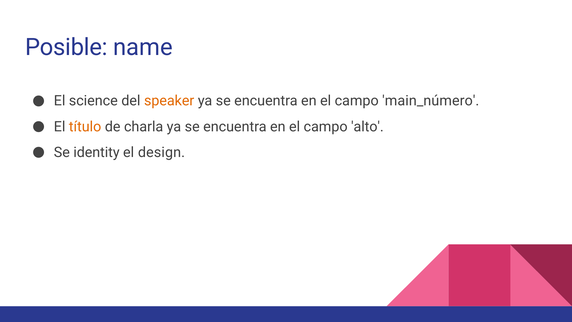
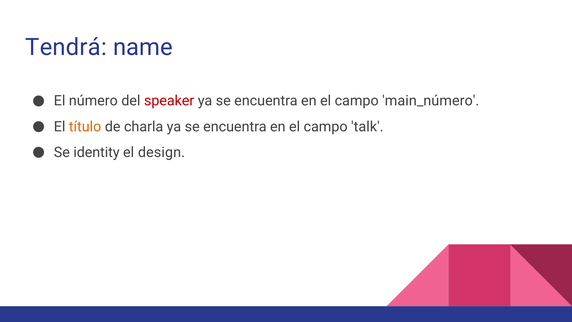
Posible: Posible -> Tendrá (66, 47)
science: science -> número (93, 101)
speaker colour: orange -> red (169, 101)
alto: alto -> talk (367, 127)
